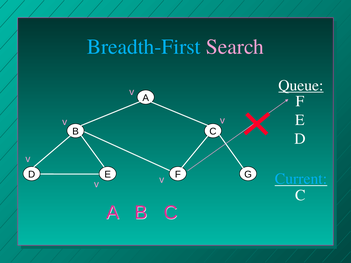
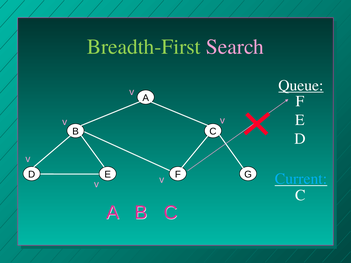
Breadth-First colour: light blue -> light green (144, 47)
